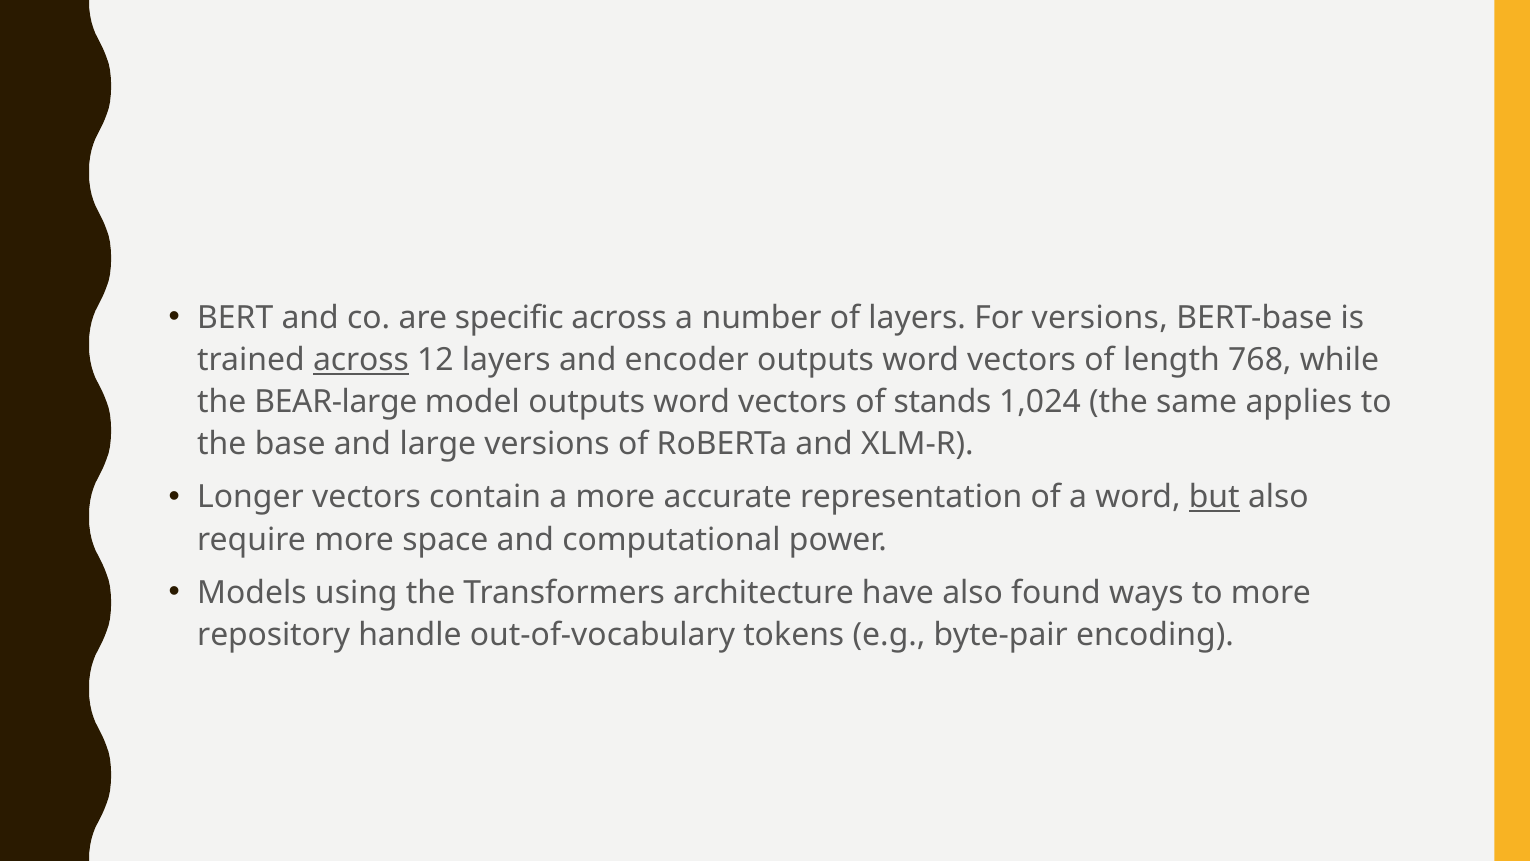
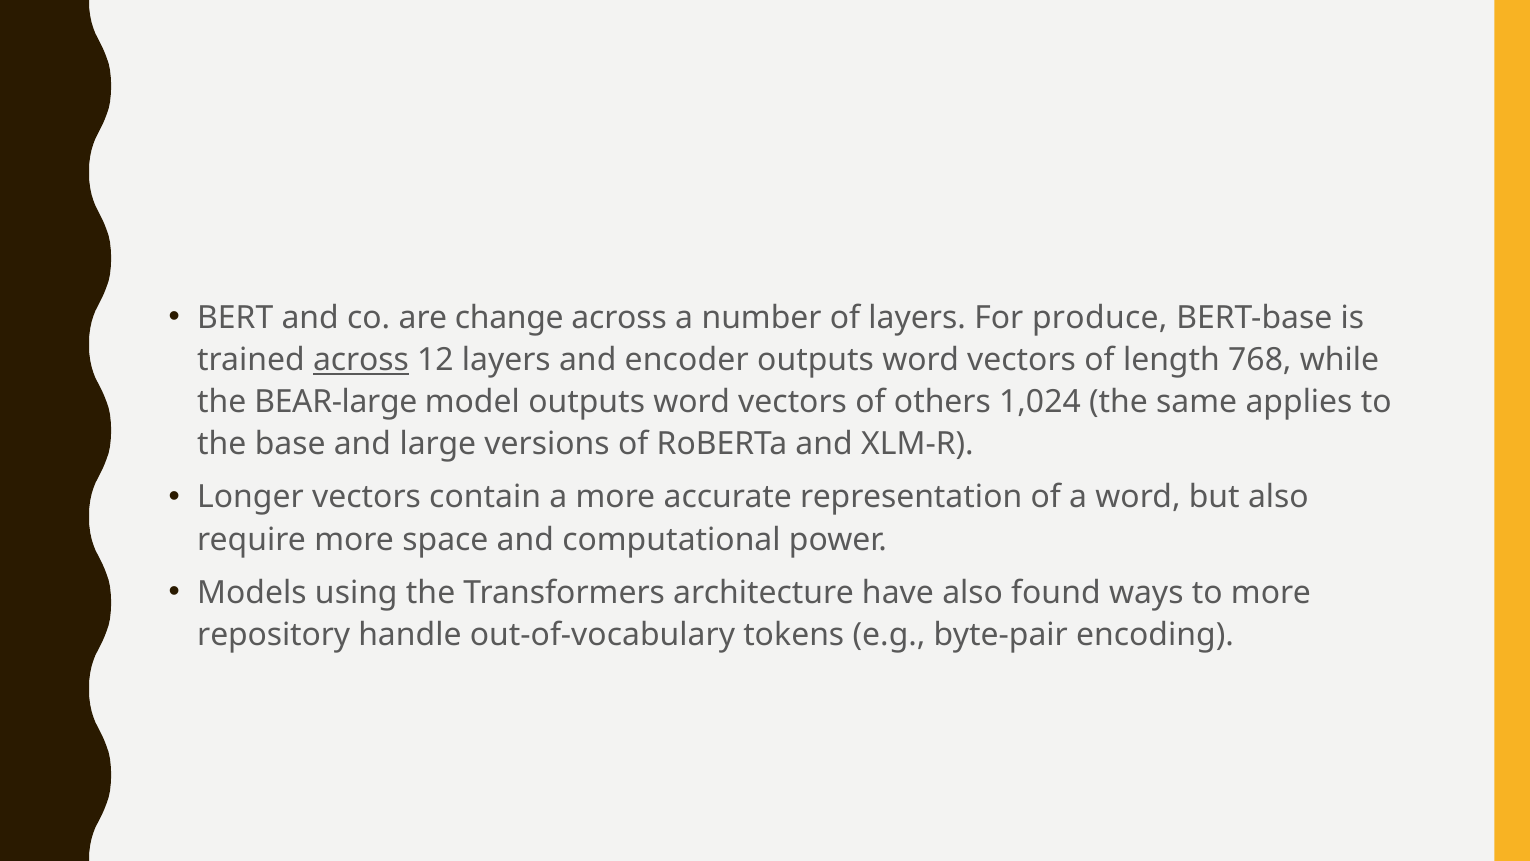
specific: specific -> change (509, 318)
For versions: versions -> produce (1100, 318)
stands: stands -> others (942, 402)
but underline: present -> none (1214, 497)
